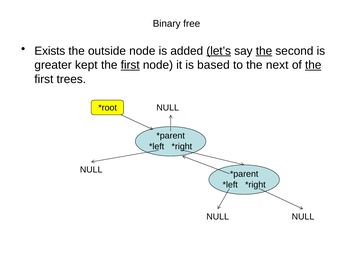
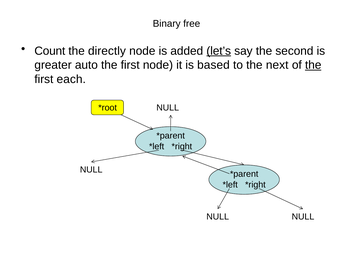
Exists: Exists -> Count (50, 51)
outside: outside -> directly (107, 51)
the underline: present -> none (264, 51)
kept: kept -> auto (86, 65)
first underline: present -> none (130, 65)
trees: trees -> each (71, 79)
